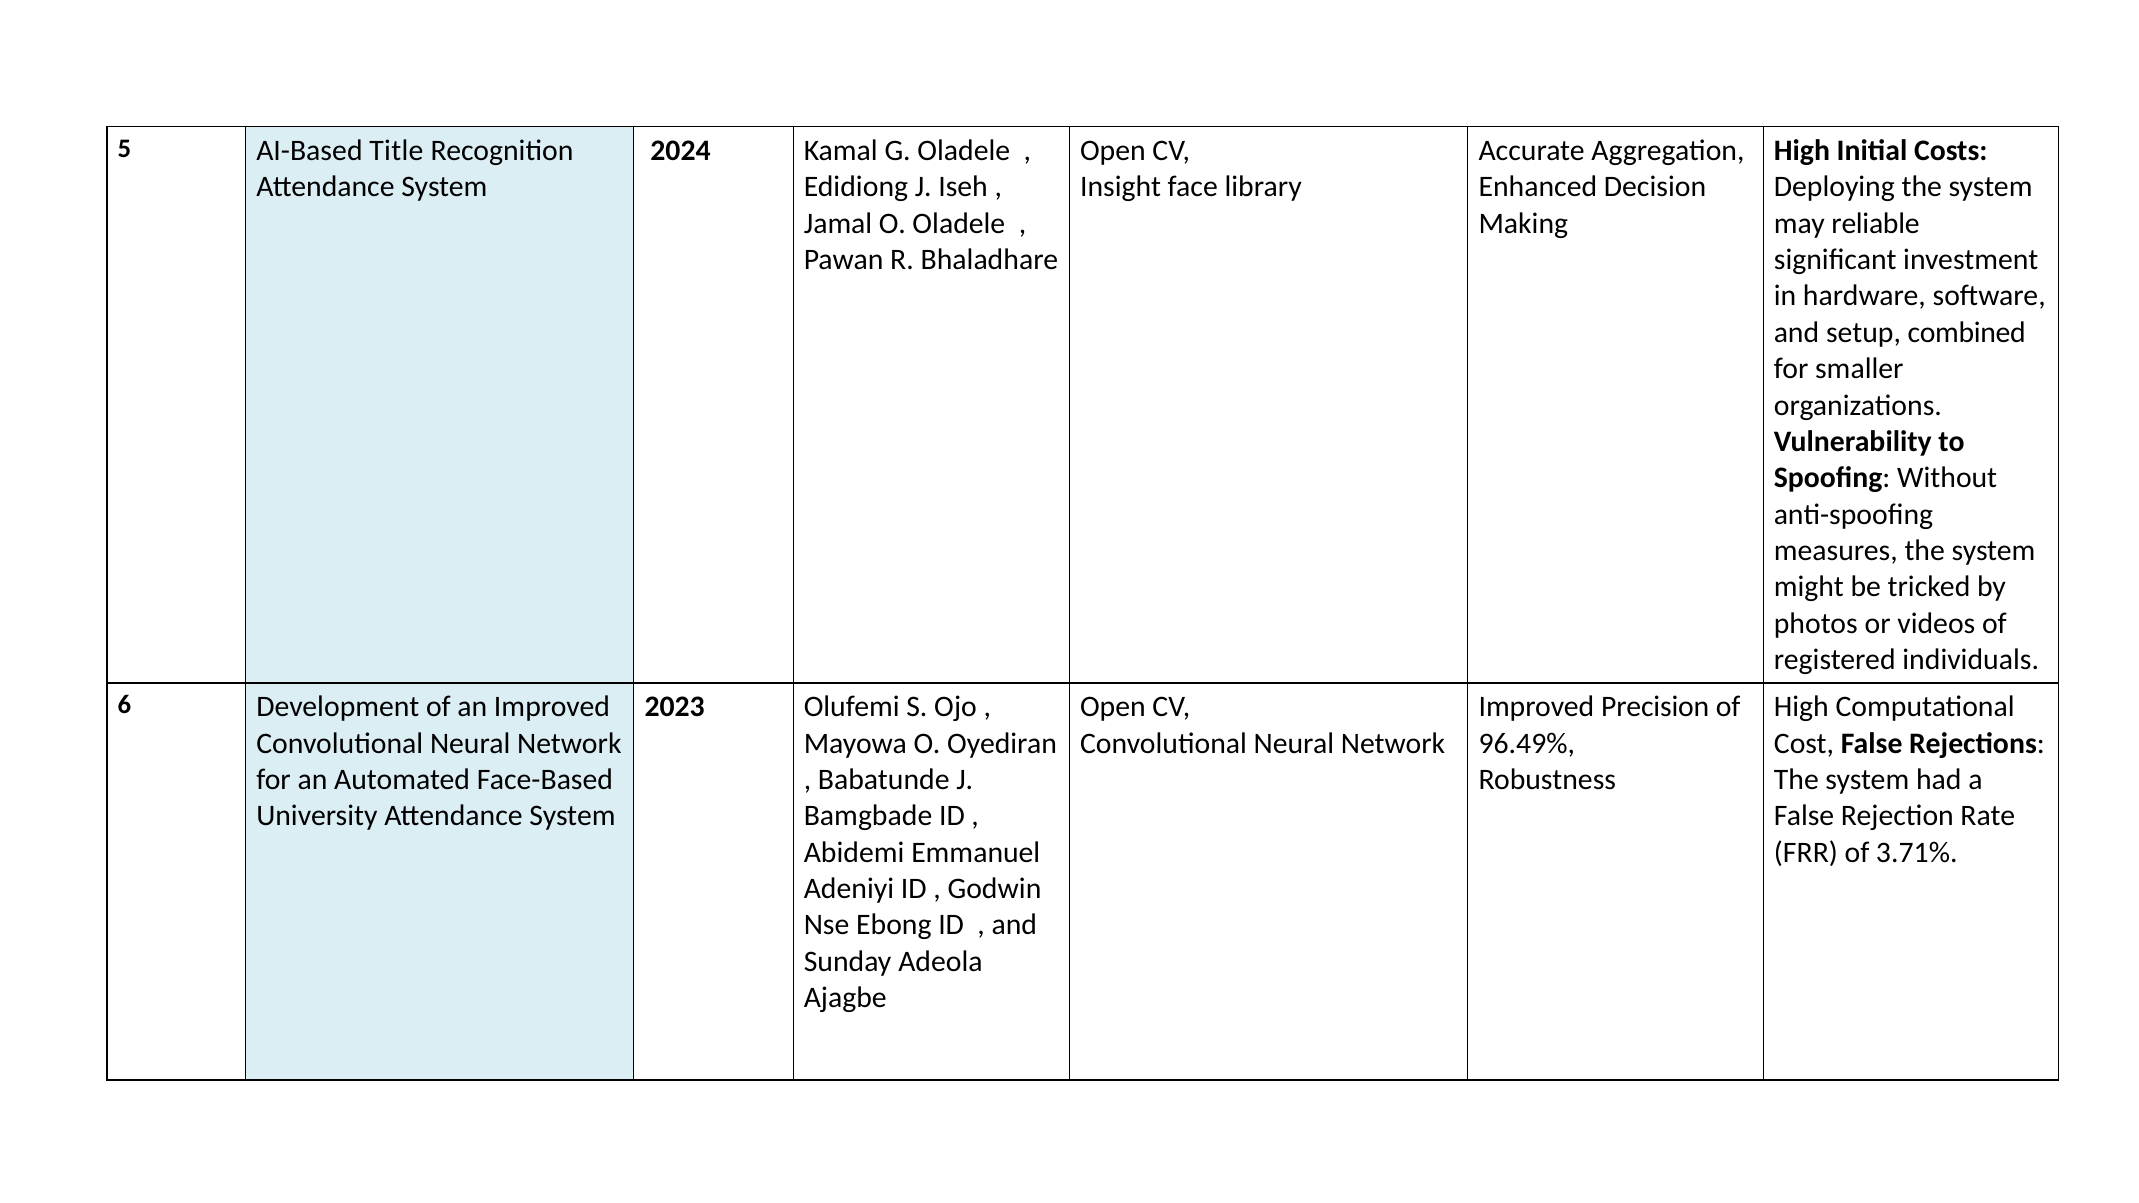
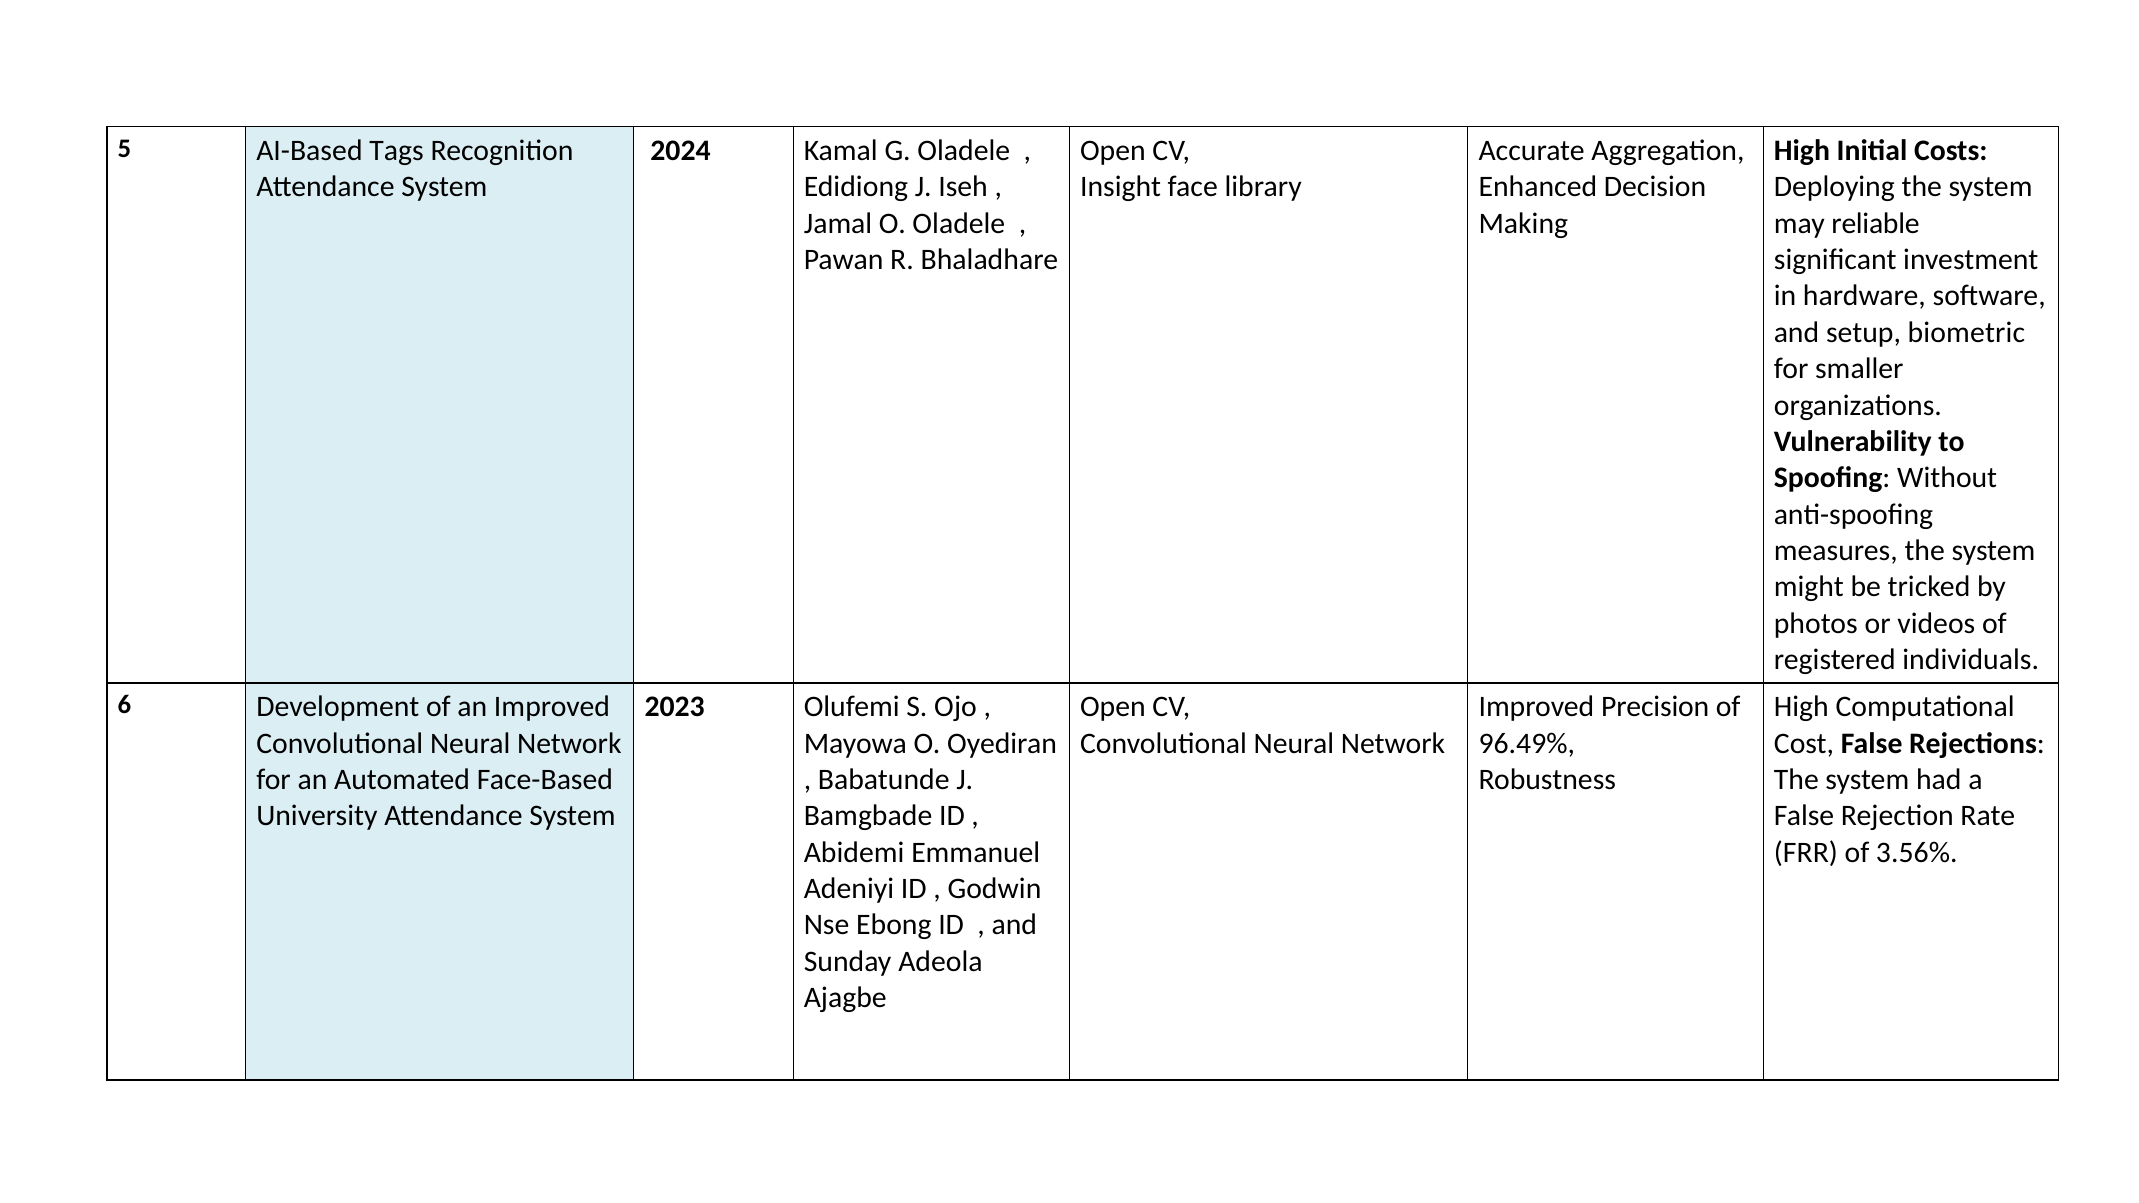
Title: Title -> Tags (397, 151)
combined: combined -> biometric (1966, 333)
3.71%: 3.71% -> 3.56% (1917, 853)
